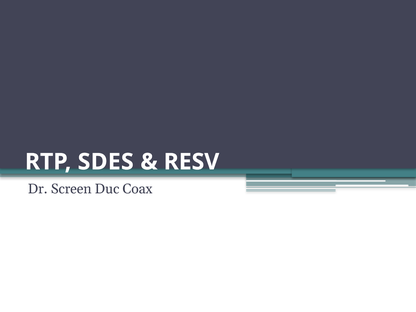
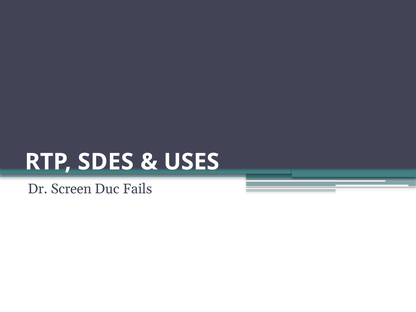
RESV: RESV -> USES (191, 162)
Coax: Coax -> Fails (137, 189)
